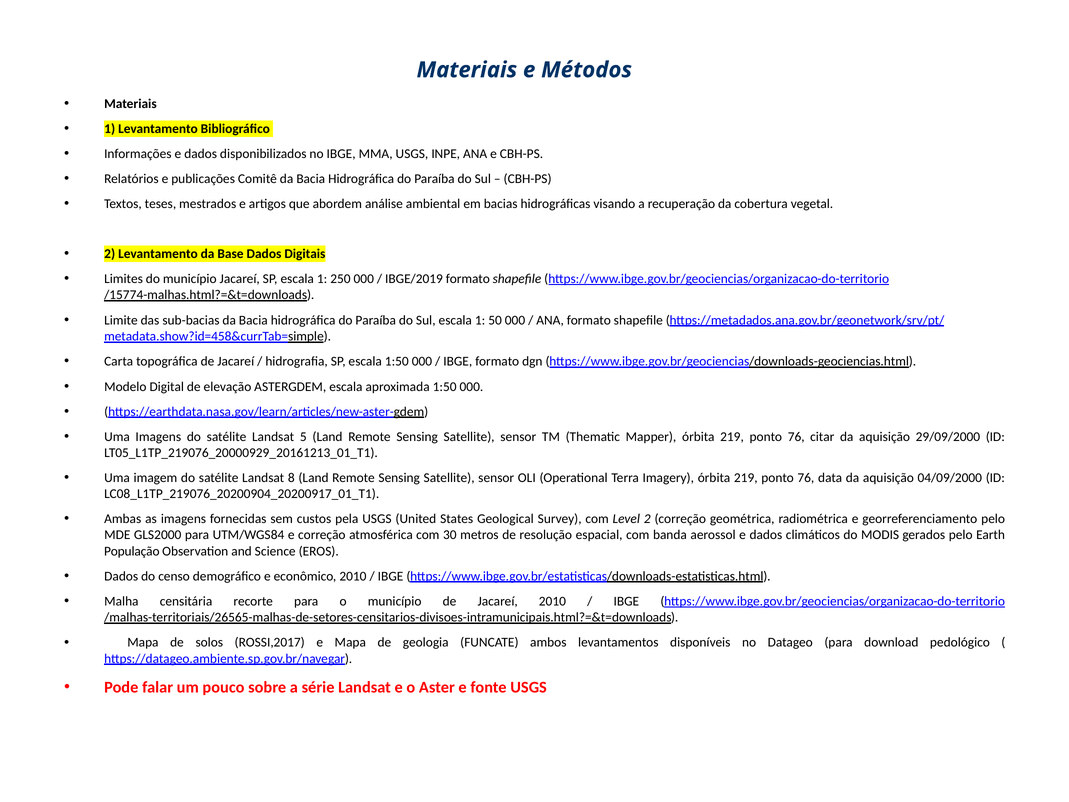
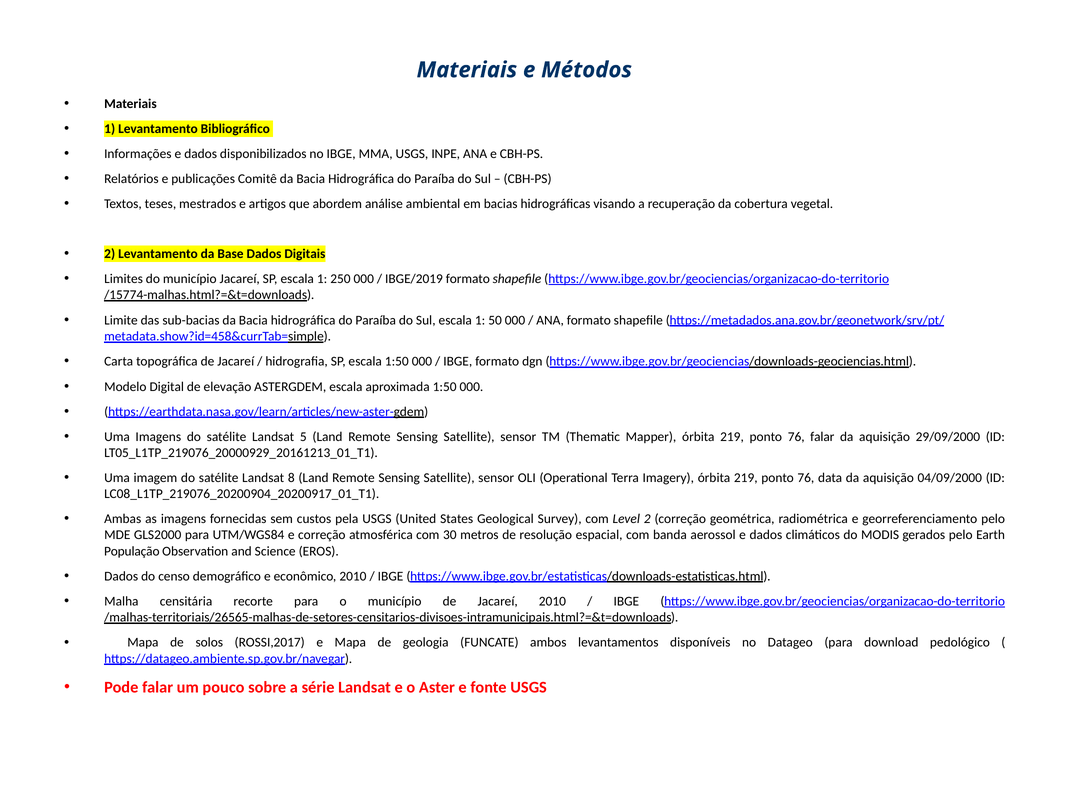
76 citar: citar -> falar (822, 437)
